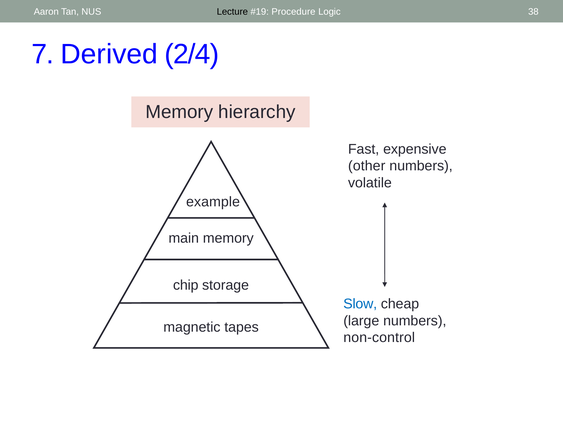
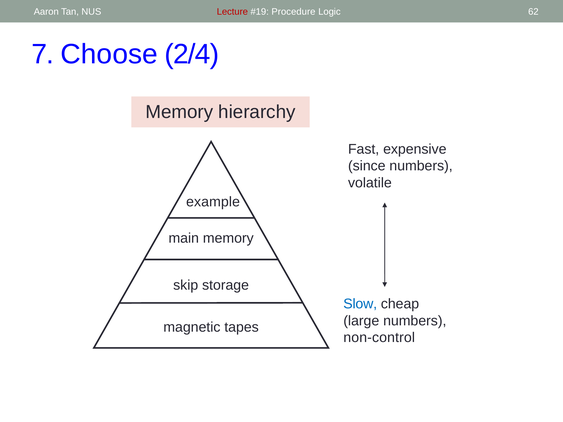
Lecture colour: black -> red (232, 12)
38: 38 -> 62 (533, 12)
Derived: Derived -> Choose (109, 54)
other: other -> since (367, 166)
chip: chip -> skip (186, 285)
